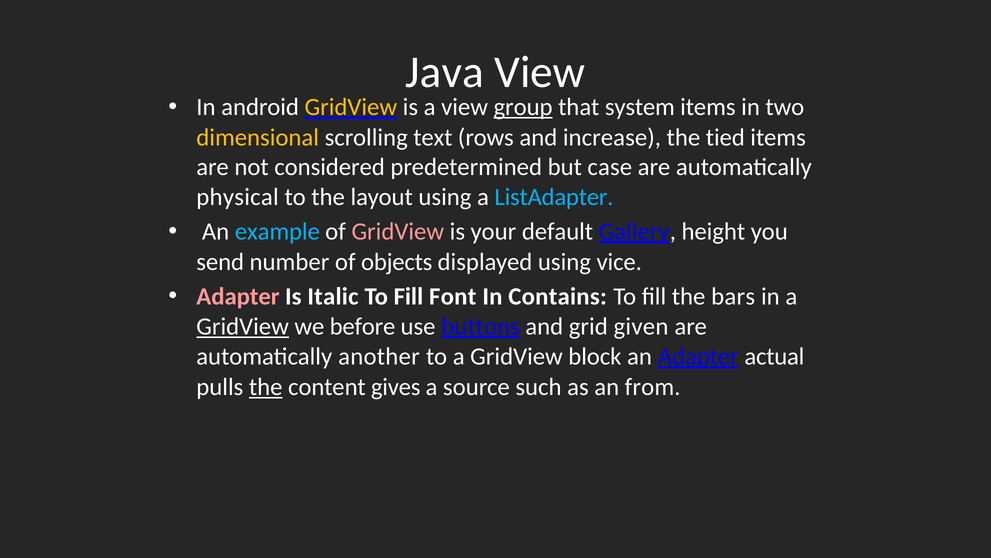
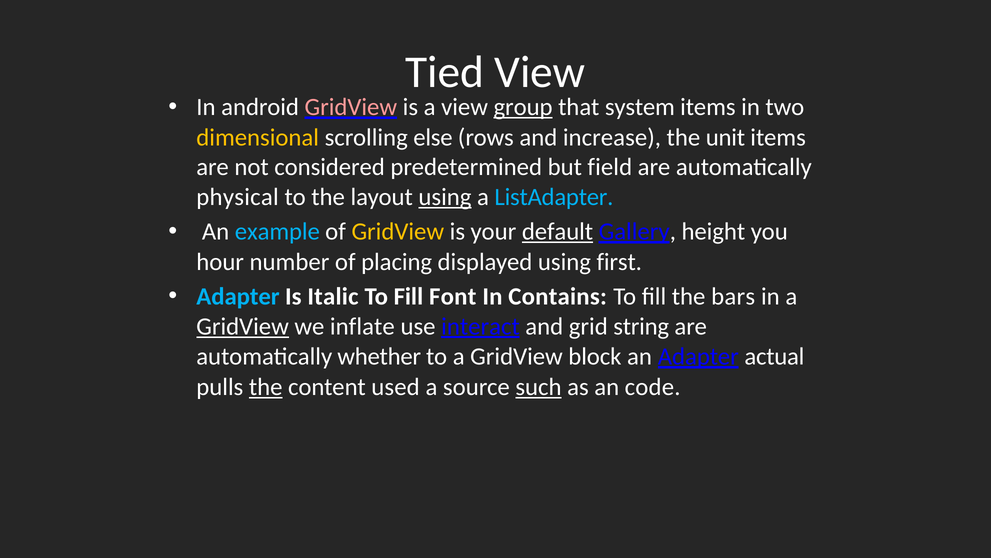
Java: Java -> Tied (445, 72)
GridView colour: yellow -> pink (351, 107)
text: text -> else (433, 137)
tied: tied -> unit (725, 137)
case: case -> field (610, 167)
using underline: none -> present (445, 197)
GridView colour: pink -> yellow (398, 231)
default underline: none -> present (557, 231)
send: send -> hour (220, 262)
objects: objects -> placing (397, 262)
vice: vice -> first (619, 262)
Adapter colour: pink -> light blue (238, 296)
before: before -> inflate (362, 326)
buttons: buttons -> interact (481, 326)
given: given -> string (641, 326)
another: another -> whether (379, 356)
gives: gives -> used (396, 386)
such underline: none -> present (538, 386)
from: from -> code (653, 386)
